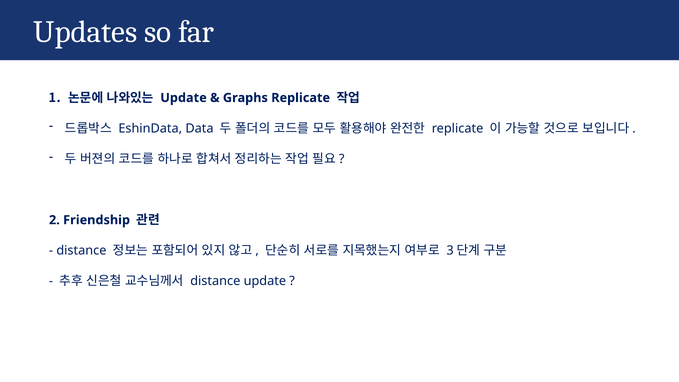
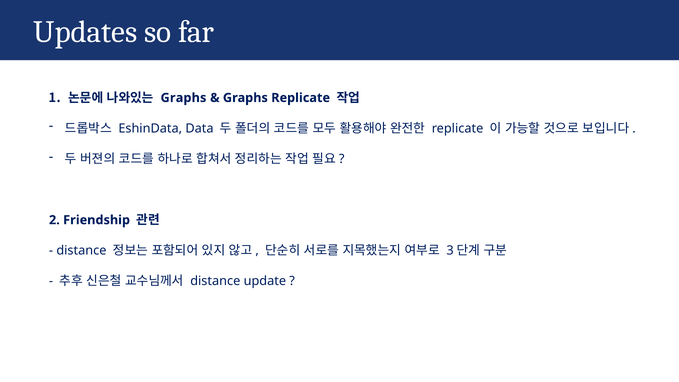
Update: Update -> Graphs (183, 98)
